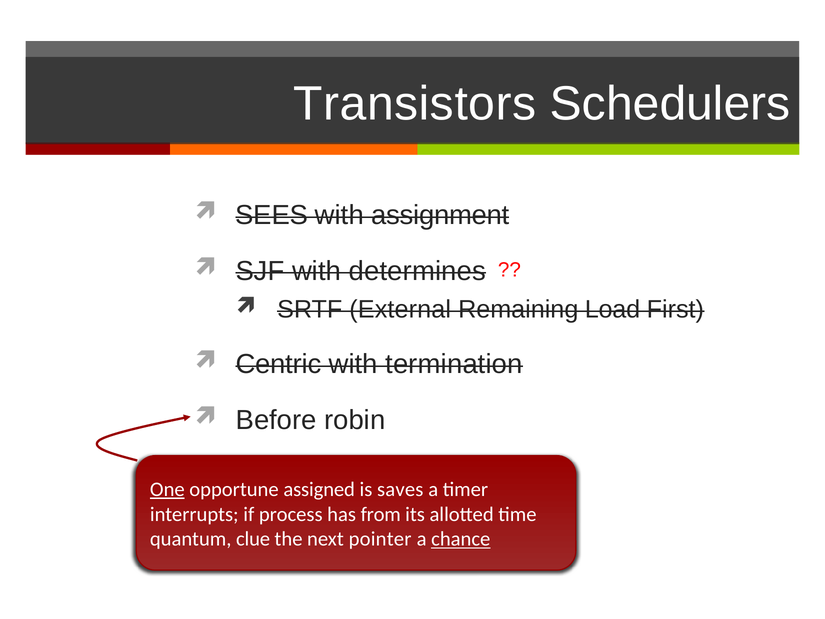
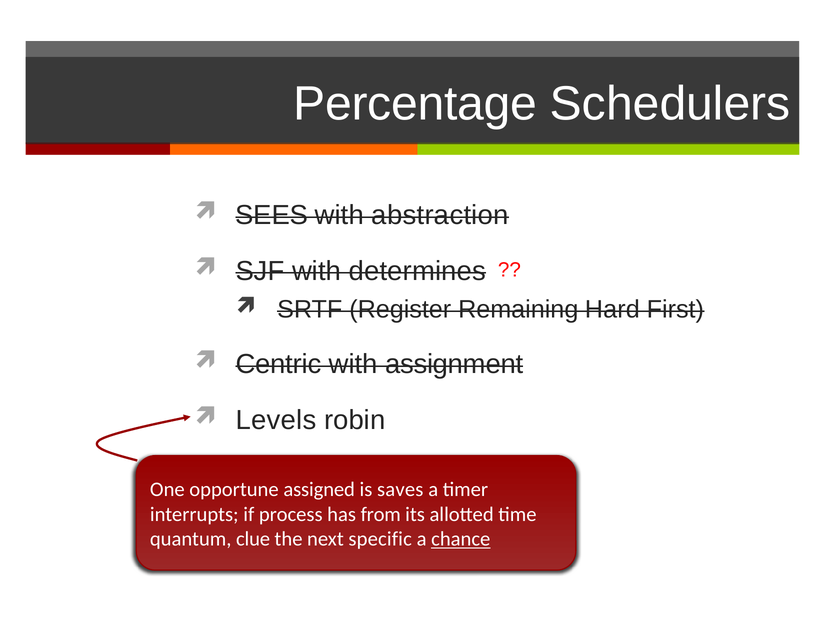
Transistors: Transistors -> Percentage (415, 104)
assignment: assignment -> abstraction (440, 215)
External: External -> Register (400, 309)
Load: Load -> Hard (612, 309)
termination: termination -> assignment (454, 364)
Before: Before -> Levels (276, 420)
One underline: present -> none (167, 489)
pointer: pointer -> specific (380, 539)
